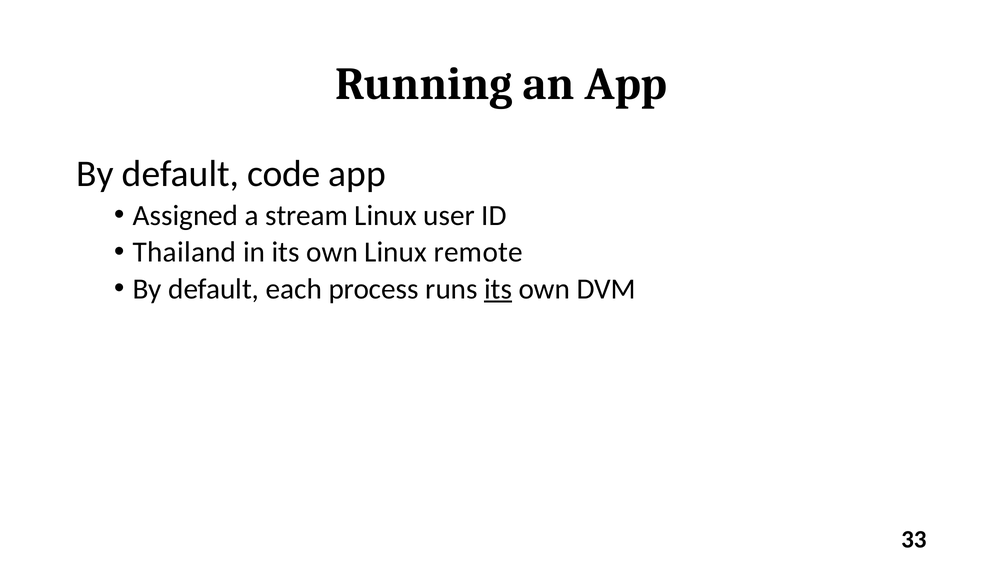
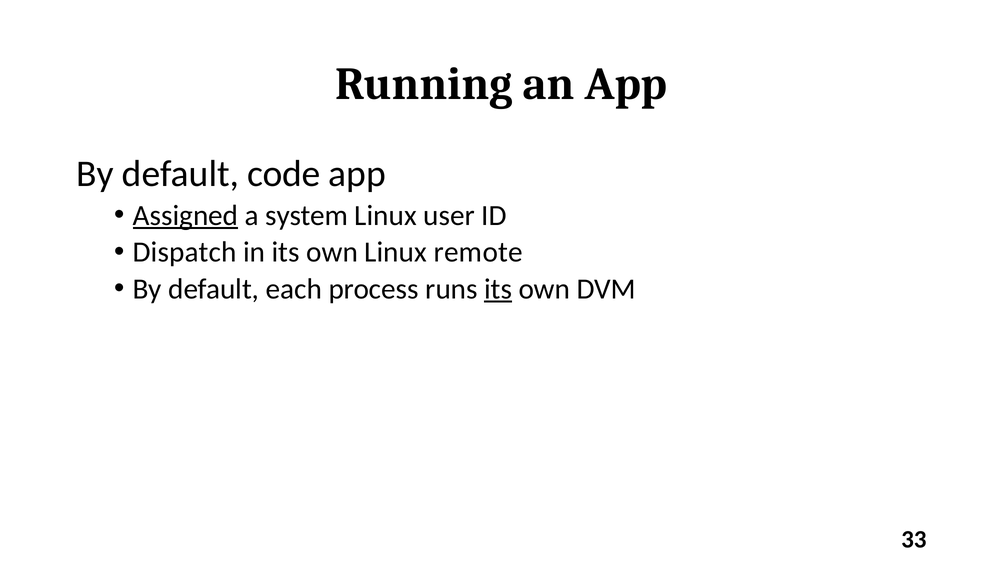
Assigned underline: none -> present (186, 215)
stream: stream -> system (307, 215)
Thailand: Thailand -> Dispatch (185, 252)
